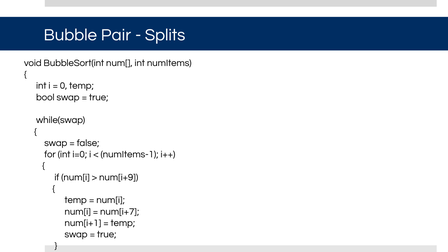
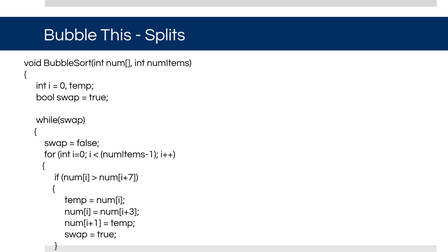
Pair: Pair -> This (116, 35)
num[i+9: num[i+9 -> num[i+7 (119, 177)
num[i+7: num[i+7 -> num[i+3 (120, 212)
